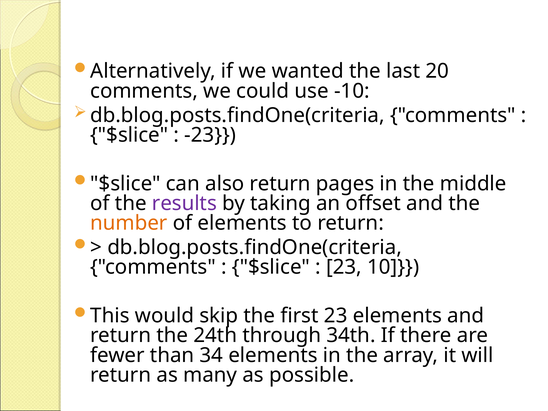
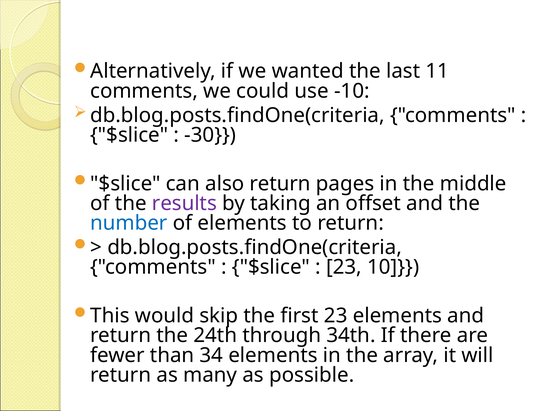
20: 20 -> 11 (437, 71)
-23: -23 -> -30 (210, 135)
number colour: orange -> blue (129, 223)
